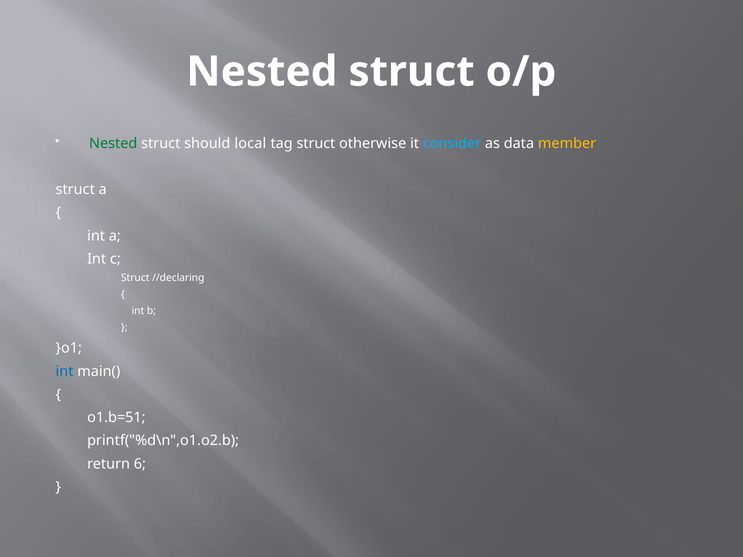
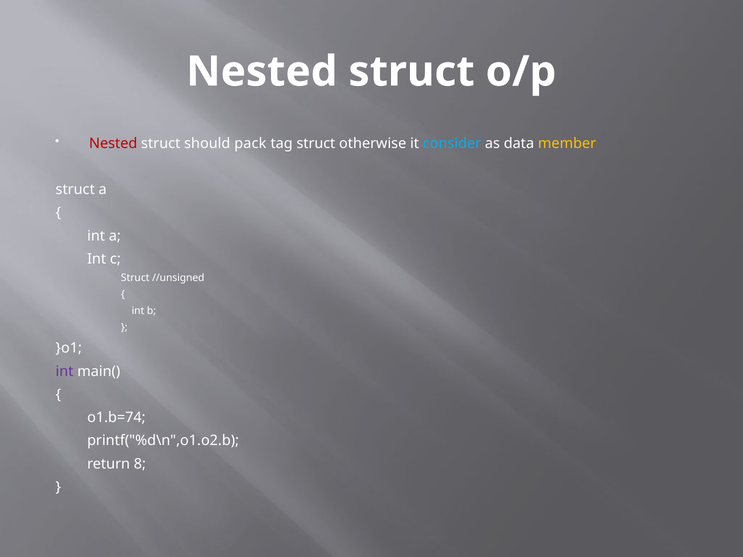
Nested colour: green -> red (113, 143)
local: local -> pack (250, 143)
//declaring: //declaring -> //unsigned (178, 278)
int colour: blue -> purple (65, 371)
o1.b=51: o1.b=51 -> o1.b=74 (116, 418)
6: 6 -> 8 (140, 464)
